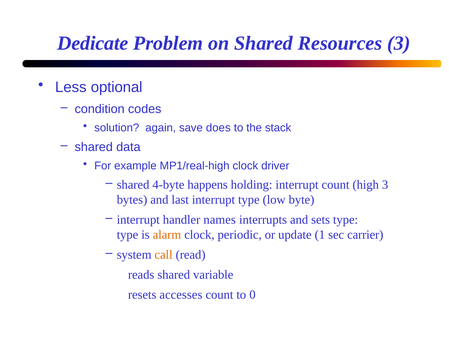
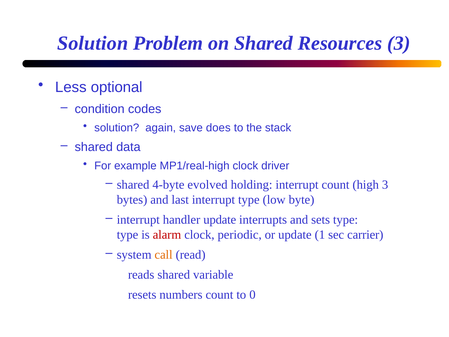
Dedicate: Dedicate -> Solution (93, 43)
happens: happens -> evolved (208, 185)
handler names: names -> update (220, 220)
alarm colour: orange -> red (167, 235)
accesses: accesses -> numbers (181, 295)
